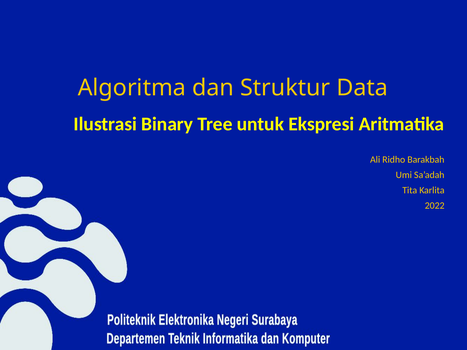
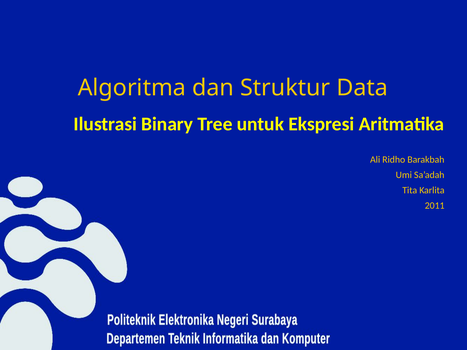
2022: 2022 -> 2011 (435, 206)
